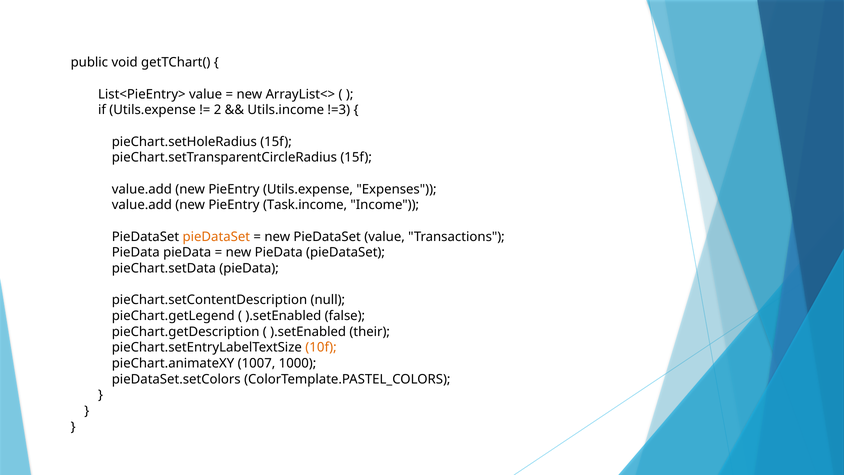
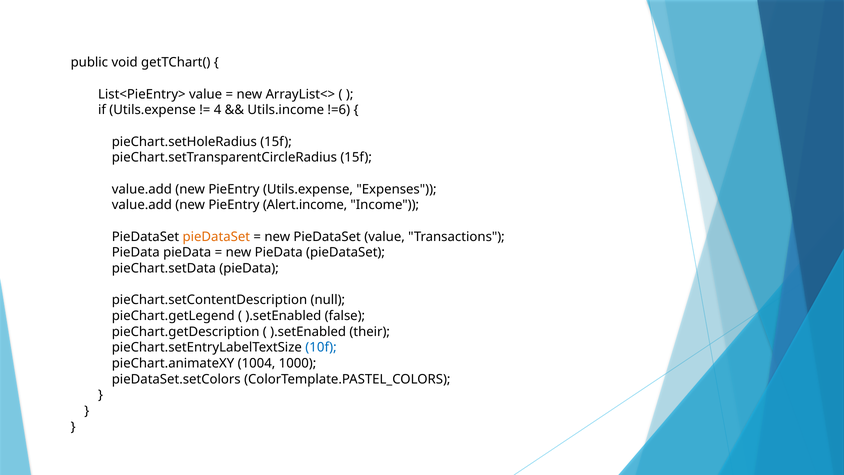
2: 2 -> 4 (218, 110)
!=3: !=3 -> !=6 (339, 110)
Task.income: Task.income -> Alert.income (305, 205)
10f colour: orange -> blue (321, 347)
1007: 1007 -> 1004 (257, 363)
